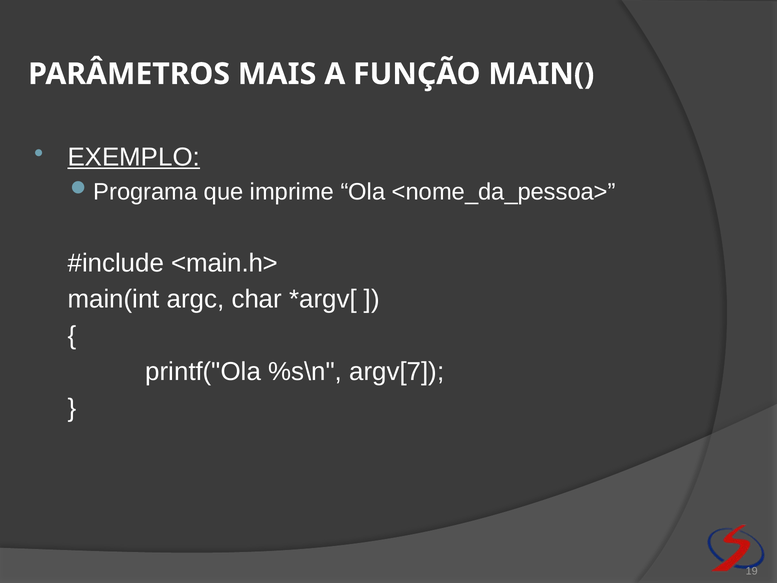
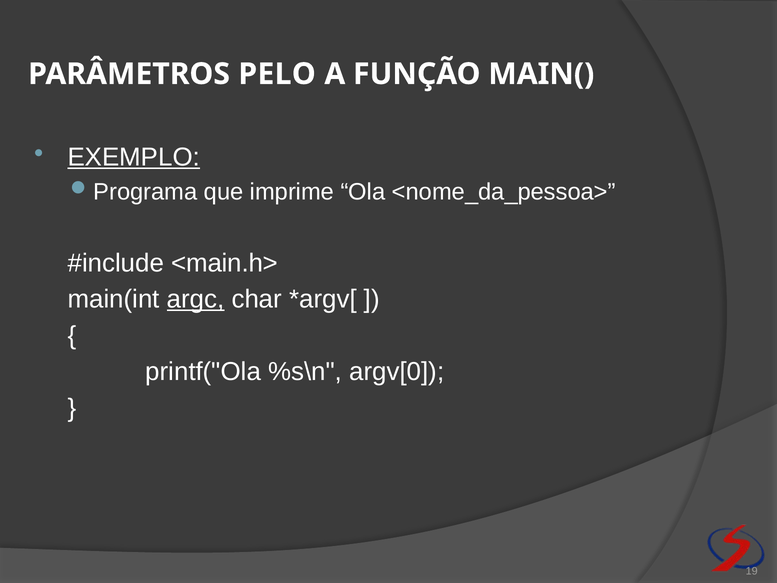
MAIS: MAIS -> PELO (277, 74)
argc underline: none -> present (196, 299)
argv[7: argv[7 -> argv[0 (397, 372)
